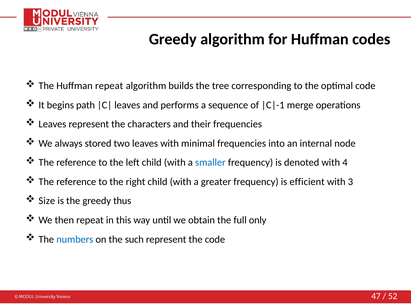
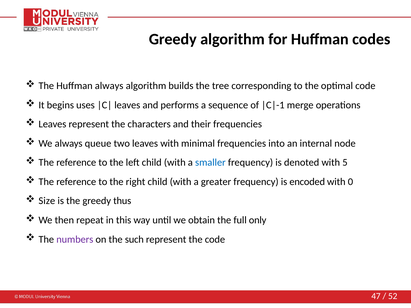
Huffman repeat: repeat -> always (109, 86)
path: path -> uses (85, 105)
stored: stored -> queue (98, 144)
4: 4 -> 5 (345, 163)
efficient: efficient -> encoded (307, 182)
3: 3 -> 0 (350, 182)
numbers colour: blue -> purple (75, 239)
